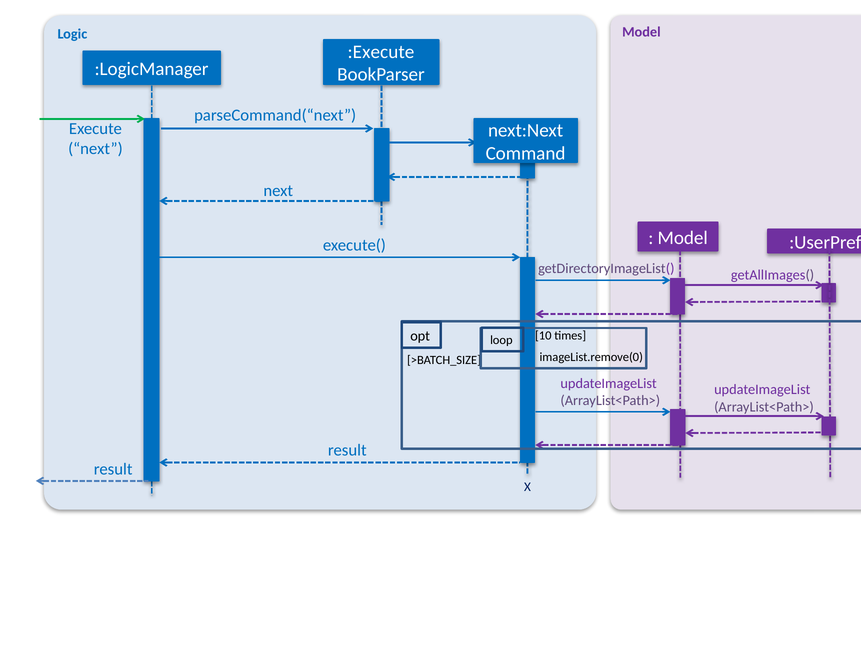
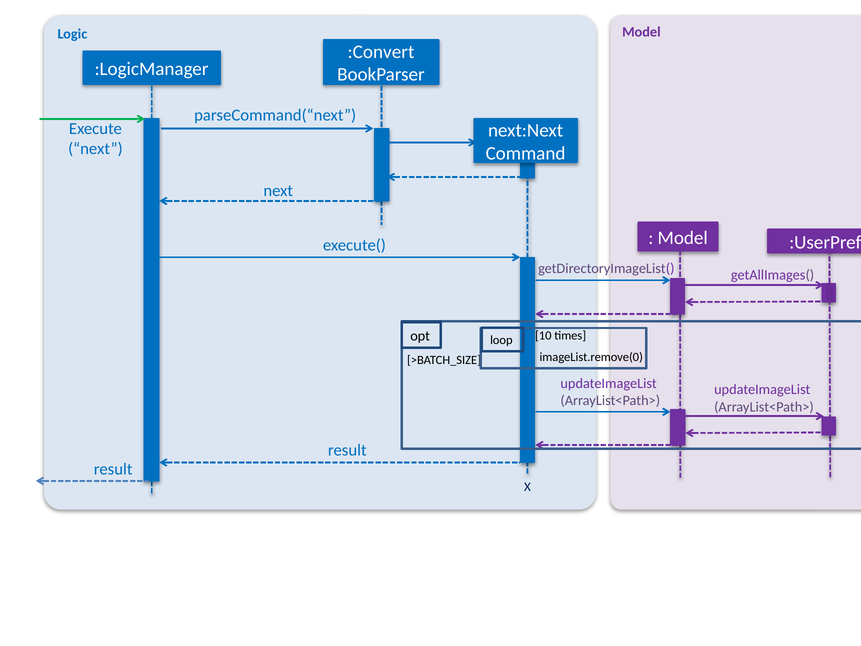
:Execute: :Execute -> :Convert (381, 52)
